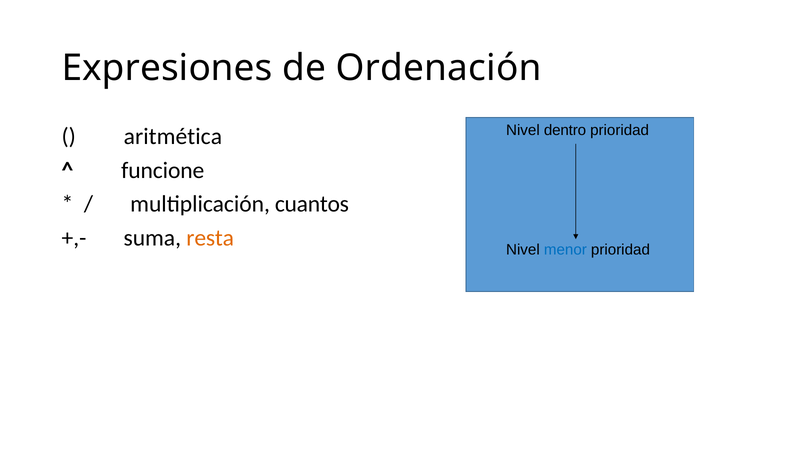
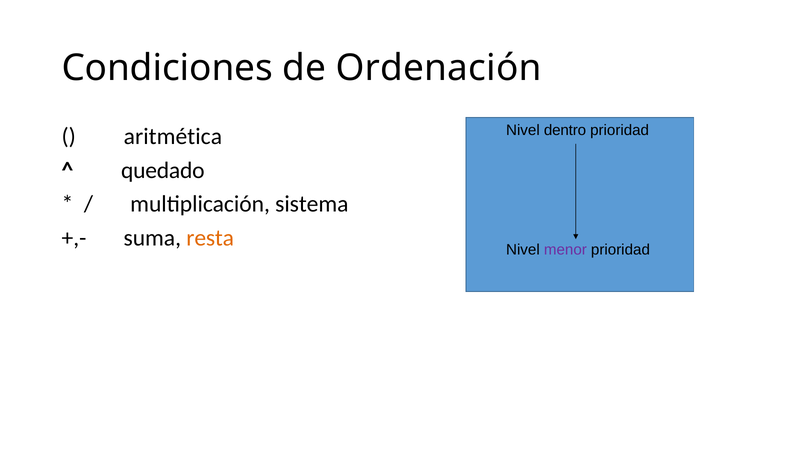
Expresiones: Expresiones -> Condiciones (167, 68)
funcione: funcione -> quedado (163, 170)
cuantos: cuantos -> sistema (312, 204)
menor colour: blue -> purple (565, 250)
